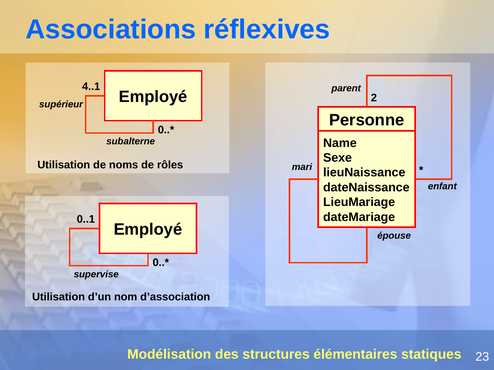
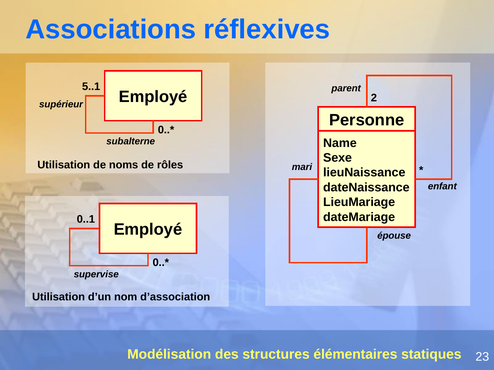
4..1: 4..1 -> 5..1 (91, 87)
